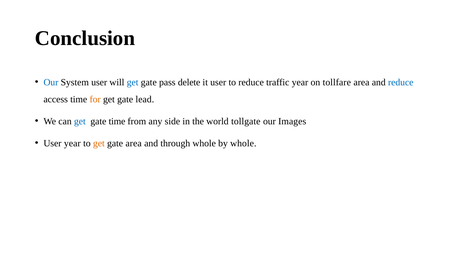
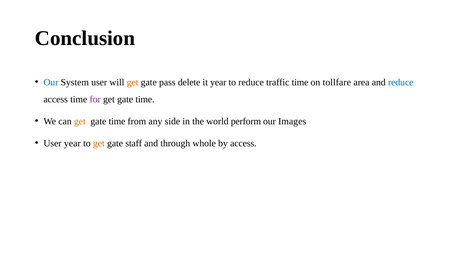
get colour: blue -> orange (133, 82)
it user: user -> year (218, 82)
traffic year: year -> time (300, 82)
for colour: orange -> purple (95, 100)
lead: lead -> time (145, 100)
get colour: blue -> orange (80, 122)
tollgate: tollgate -> perform (246, 122)
gate area: area -> staff (134, 144)
by whole: whole -> access (243, 144)
